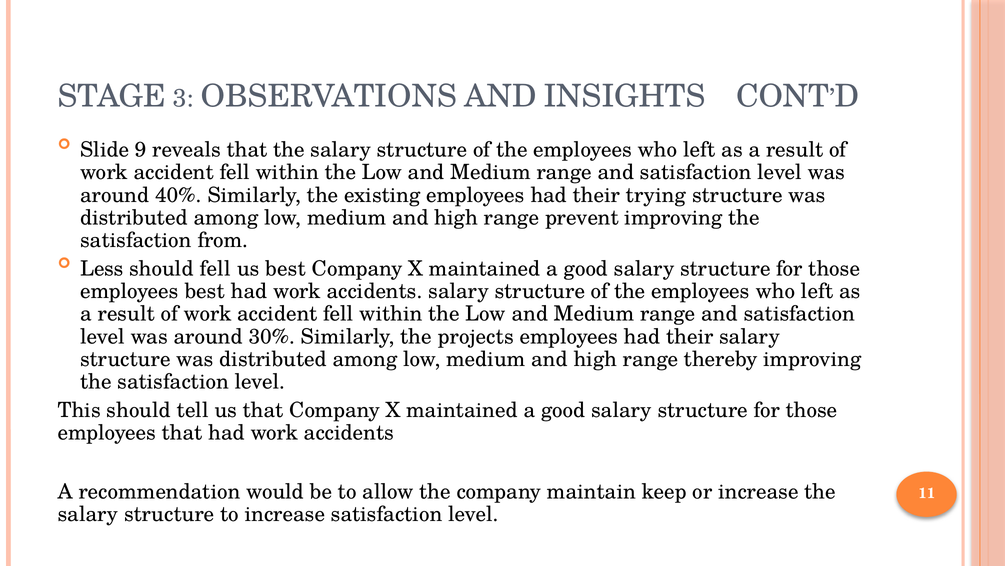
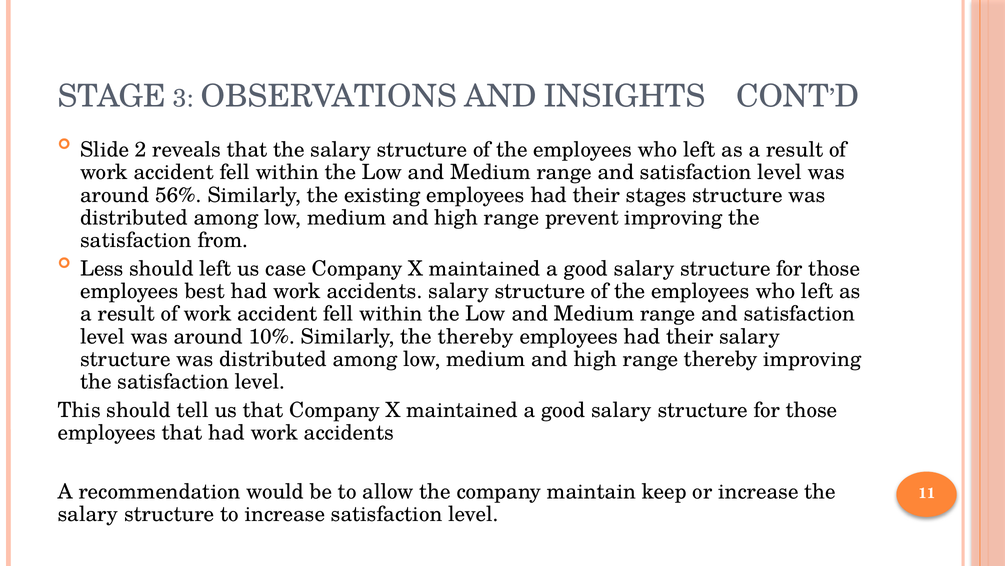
9: 9 -> 2 (141, 150)
40%: 40% -> 56% (178, 195)
trying: trying -> stages (656, 195)
should fell: fell -> left (215, 268)
us best: best -> case (286, 268)
30%: 30% -> 10% (272, 336)
the projects: projects -> thereby (476, 336)
